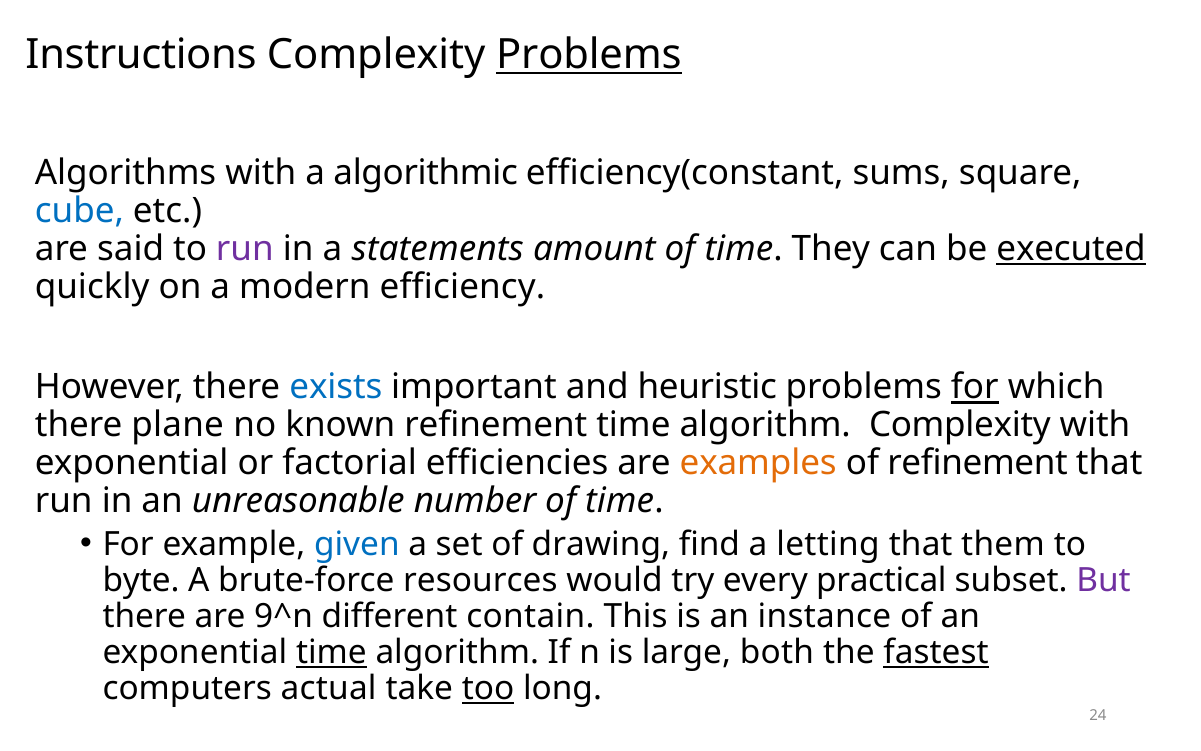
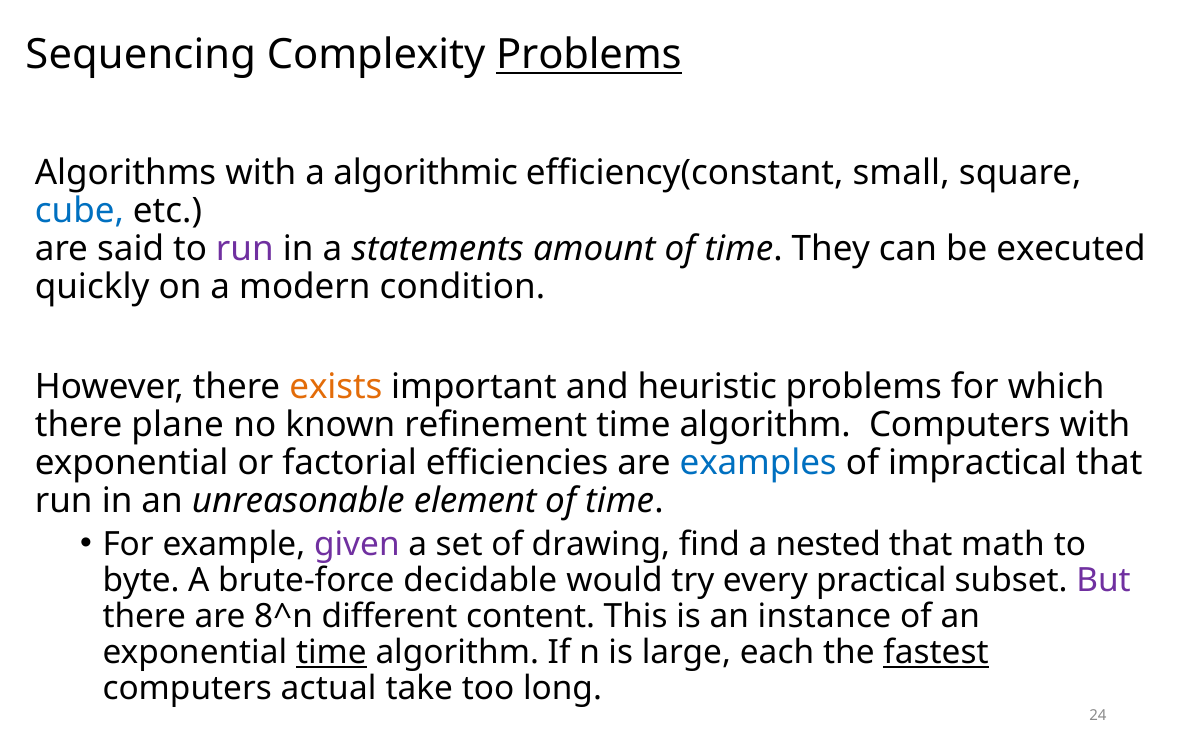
Instructions: Instructions -> Sequencing (141, 55)
sums: sums -> small (901, 173)
executed underline: present -> none (1071, 249)
efficiency: efficiency -> condition (462, 287)
exists colour: blue -> orange (336, 387)
for underline: present -> none (975, 387)
algorithm Complexity: Complexity -> Computers (960, 425)
examples colour: orange -> blue (758, 463)
of refinement: refinement -> impractical (978, 463)
number: number -> element (475, 501)
given colour: blue -> purple (357, 544)
letting: letting -> nested (828, 544)
them: them -> math (1003, 544)
resources: resources -> decidable (480, 580)
9^n: 9^n -> 8^n (284, 616)
contain: contain -> content (531, 616)
both: both -> each (777, 652)
too underline: present -> none (488, 688)
